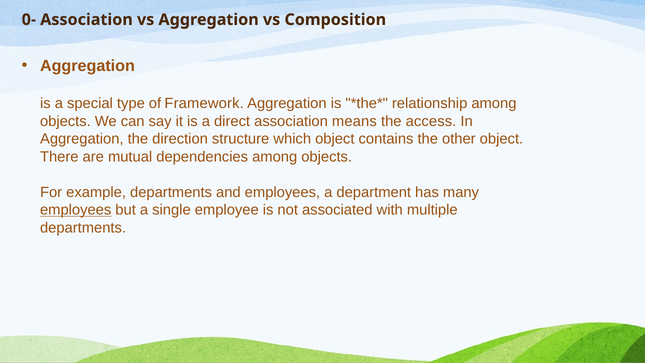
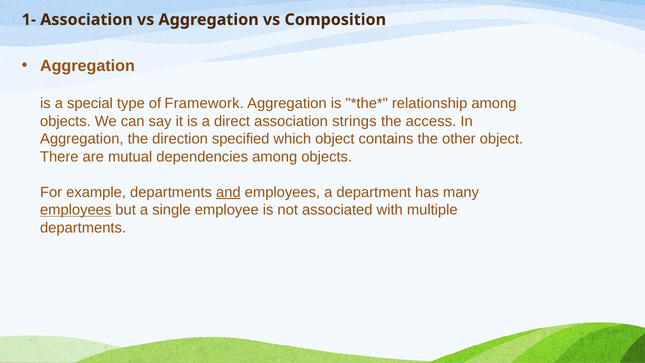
0-: 0- -> 1- (29, 20)
means: means -> strings (354, 121)
structure: structure -> specified (241, 139)
and underline: none -> present (228, 192)
